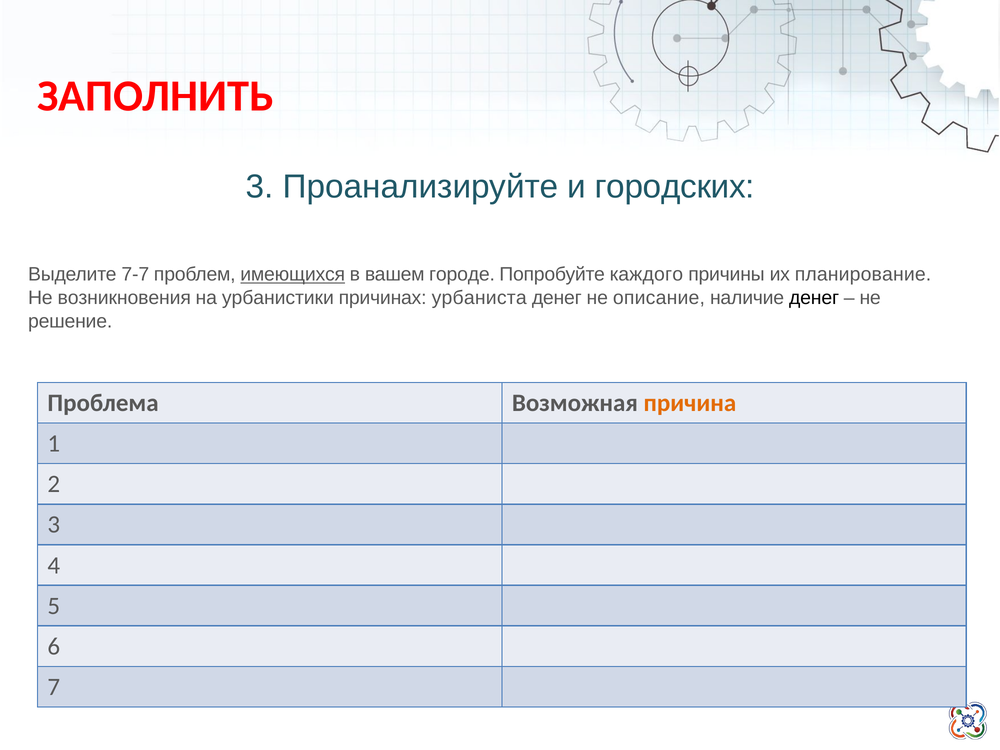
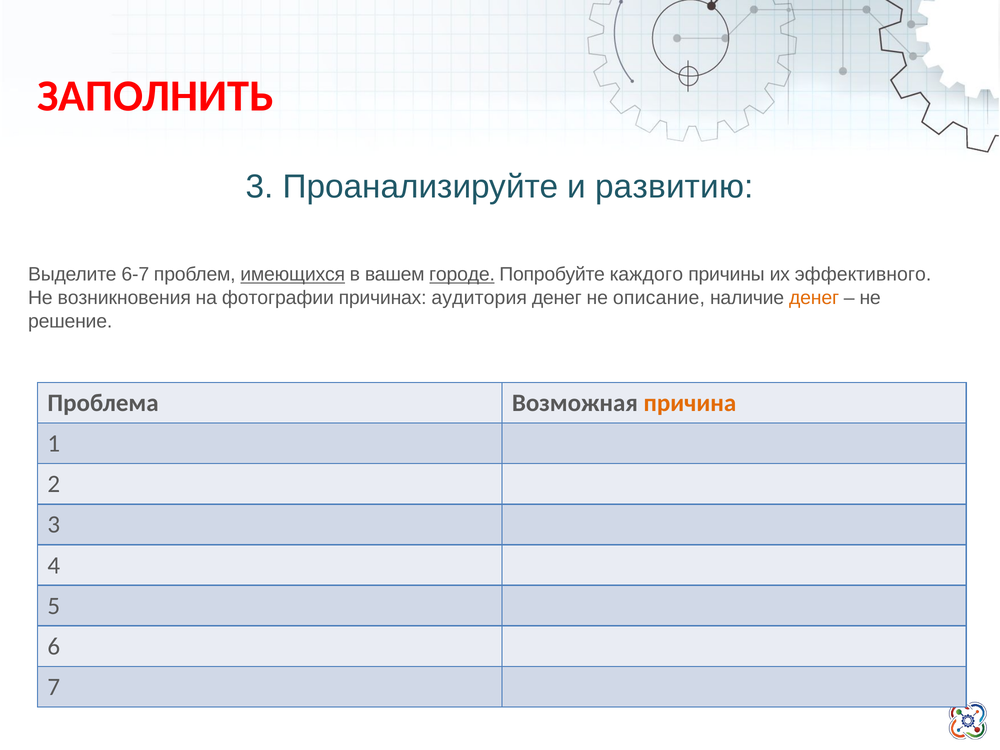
городских: городских -> развитию (674, 187)
7-7: 7-7 -> 6-7 (135, 275)
городе underline: none -> present (462, 275)
планирование: планирование -> эффективного (863, 275)
урбанистики: урбанистики -> фотографии (278, 298)
урбаниста: урбаниста -> аудитория (479, 298)
денег colour: black -> orange (814, 298)
